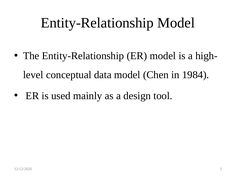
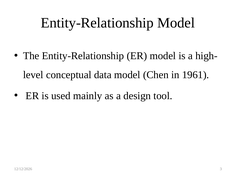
1984: 1984 -> 1961 (196, 75)
